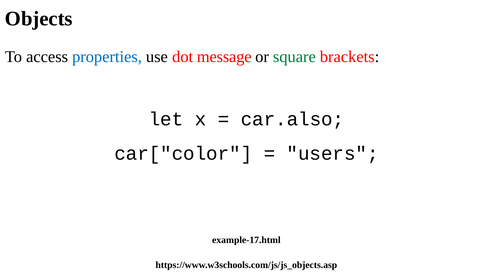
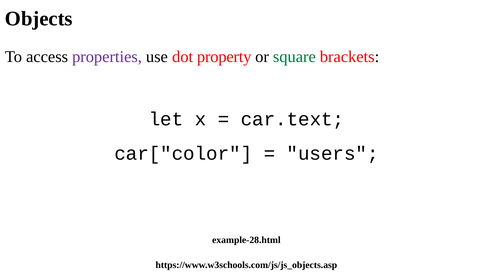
properties colour: blue -> purple (107, 57)
message: message -> property (224, 57)
car.also: car.also -> car.text (292, 119)
example-17.html: example-17.html -> example-28.html (246, 240)
